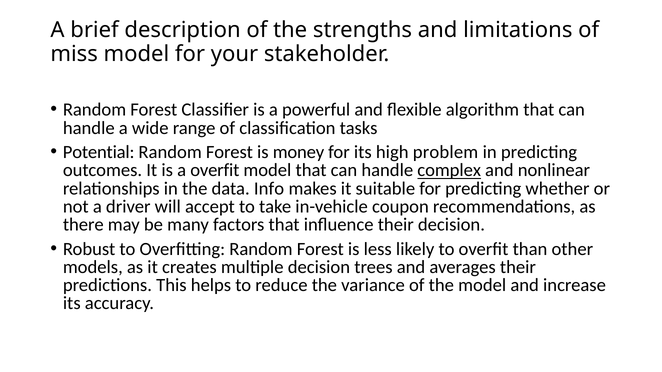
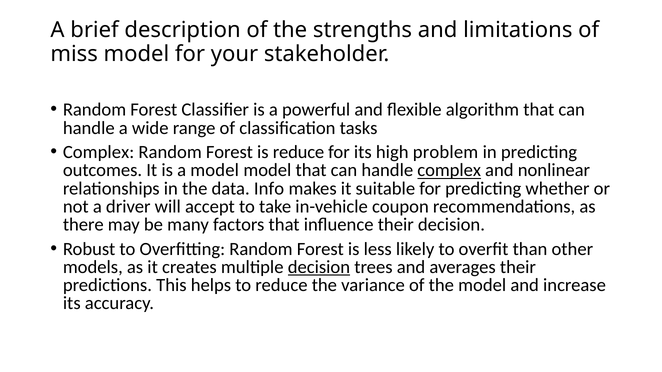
Potential: Potential -> Complex (99, 152)
is money: money -> reduce (299, 152)
a overfit: overfit -> model (215, 170)
decision underline: none -> present (319, 267)
